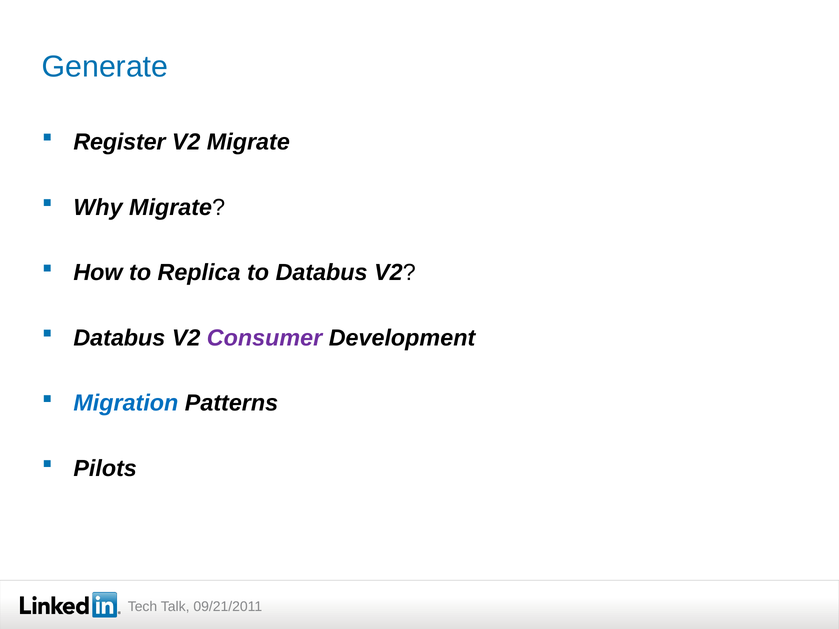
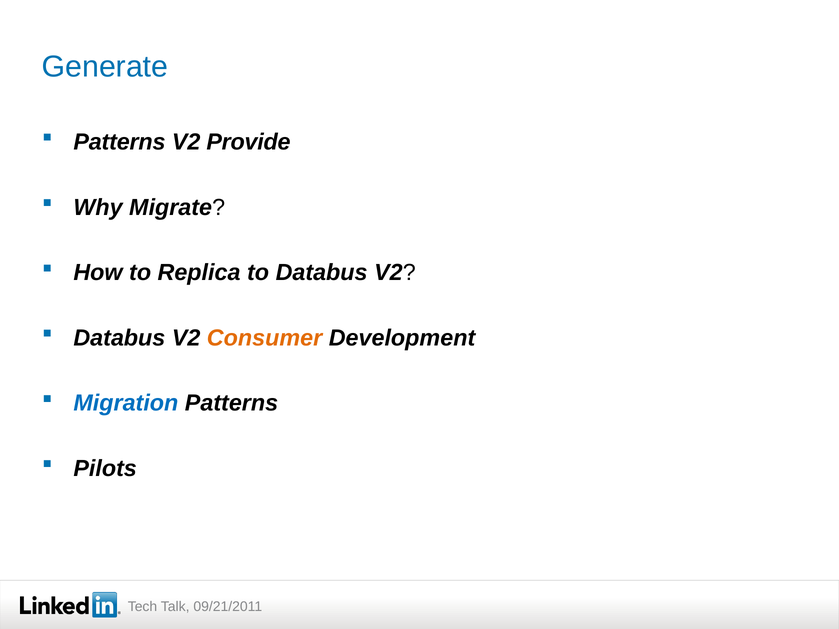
Register: Register -> Patterns (119, 142)
V2 Migrate: Migrate -> Provide (248, 142)
Consumer colour: purple -> orange (265, 338)
